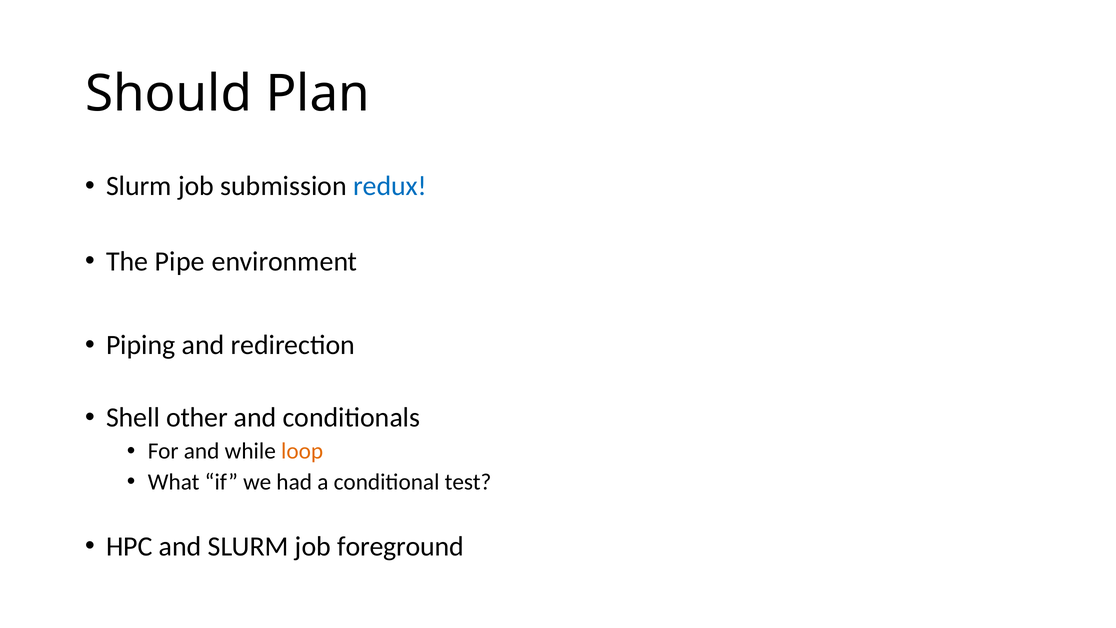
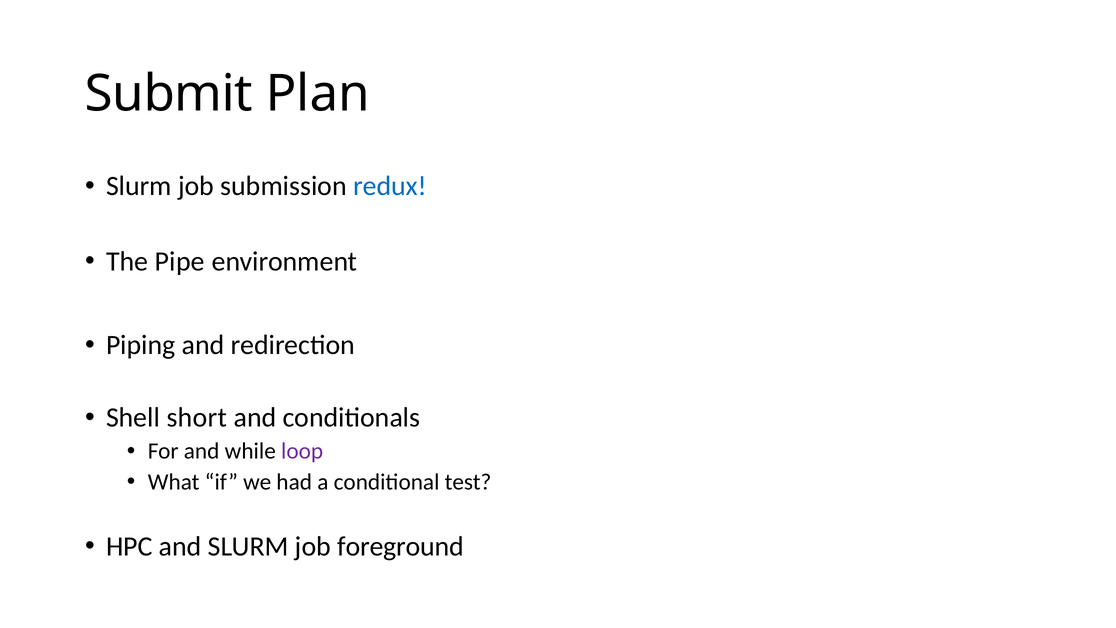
Should: Should -> Submit (169, 94)
other: other -> short (197, 418)
loop colour: orange -> purple (302, 451)
